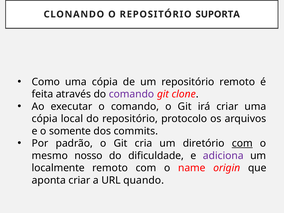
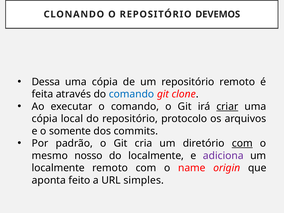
SUPORTA: SUPORTA -> DEVEMOS (218, 14)
Como: Como -> Dessa (46, 82)
comando colour: purple -> blue (131, 94)
criar underline: none -> present (227, 106)
do dificuldade: dificuldade -> localmente (156, 156)
aponta criar: criar -> feito (79, 180)
quando: quando -> simples (144, 180)
